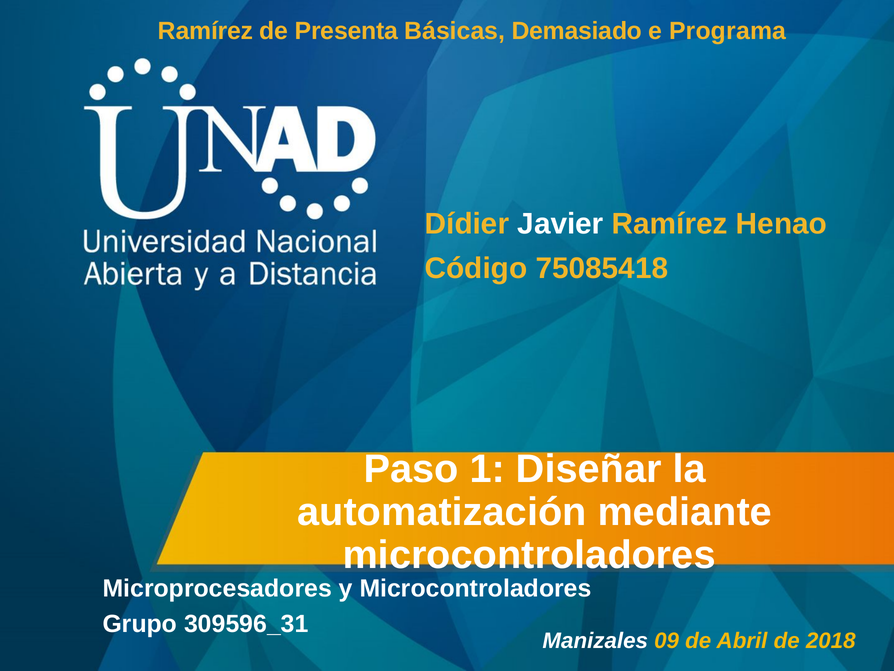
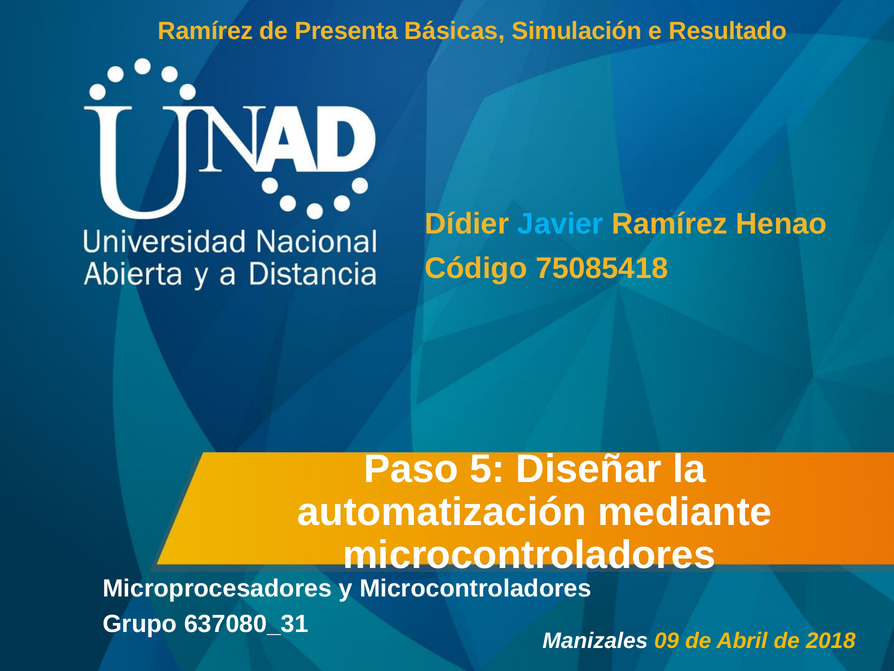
Demasiado: Demasiado -> Simulación (577, 31)
Programa: Programa -> Resultado (728, 31)
Javier colour: white -> light blue (561, 224)
1: 1 -> 5 (487, 469)
309596_31: 309596_31 -> 637080_31 (246, 624)
